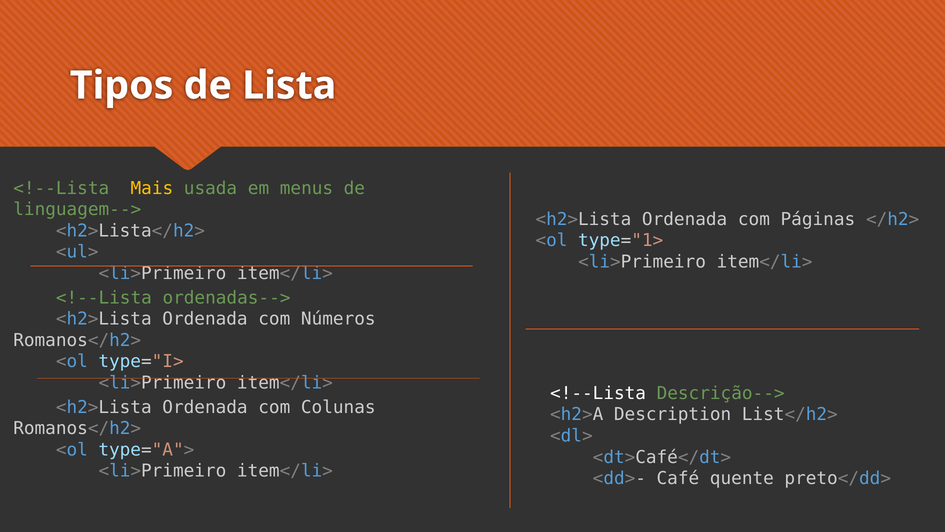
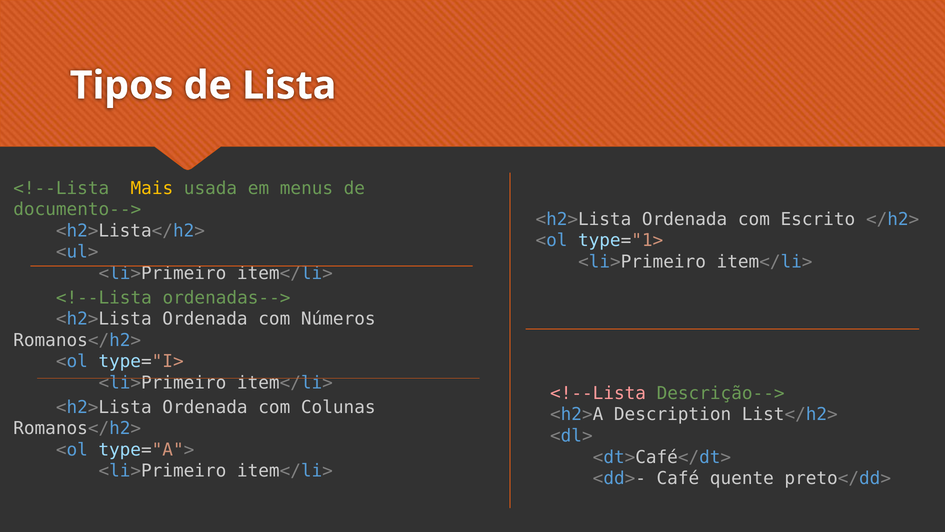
linguagem-->: linguagem--> -> documento--> (77, 209)
Páginas: Páginas -> Escrito (818, 219)
<!--Lista colour: white -> pink (598, 393)
